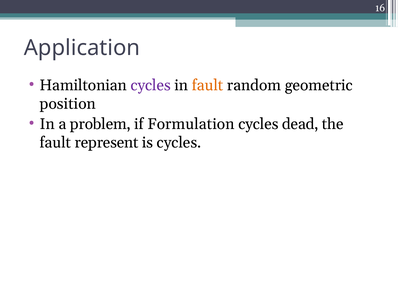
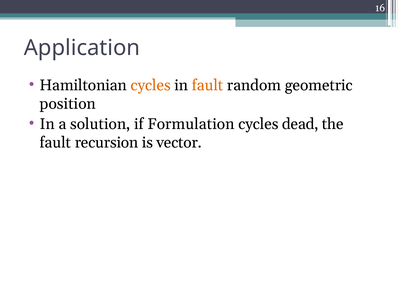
cycles colour: purple -> orange (151, 85)
problem: problem -> solution (100, 124)
represent: represent -> recursion (107, 143)
is cycles: cycles -> vector (179, 143)
